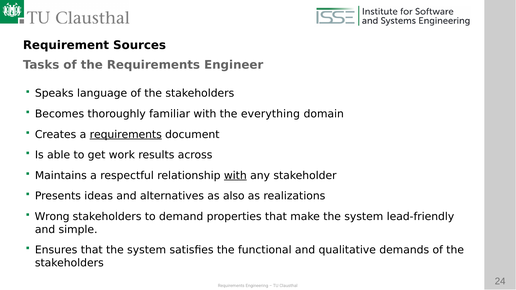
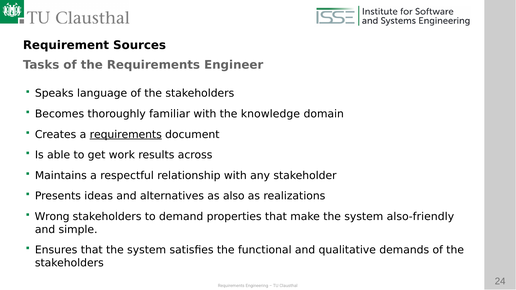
everything: everything -> knowledge (270, 114)
with underline: present -> none (235, 176)
lead-friendly: lead-friendly -> also-friendly (420, 217)
